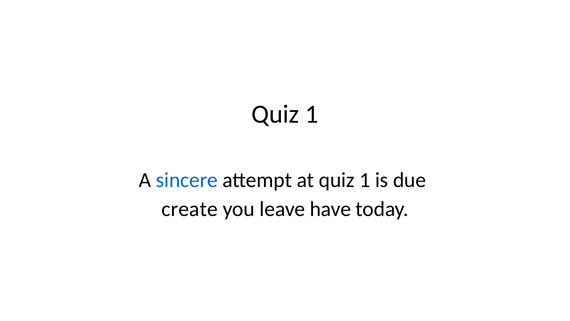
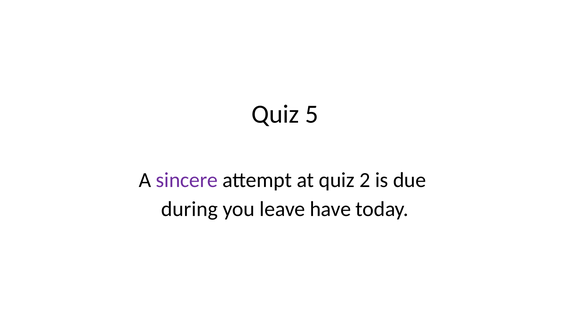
1: 1 -> 5 (312, 114)
sincere colour: blue -> purple (187, 180)
at quiz 1: 1 -> 2 (365, 180)
create: create -> during (190, 209)
